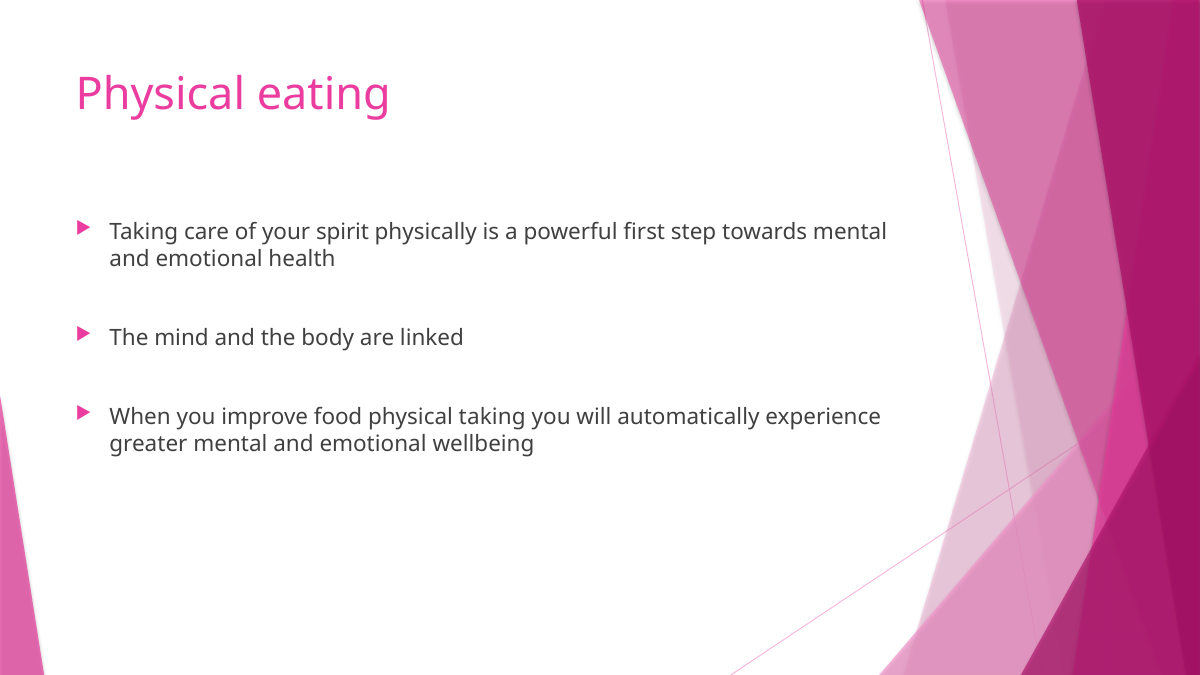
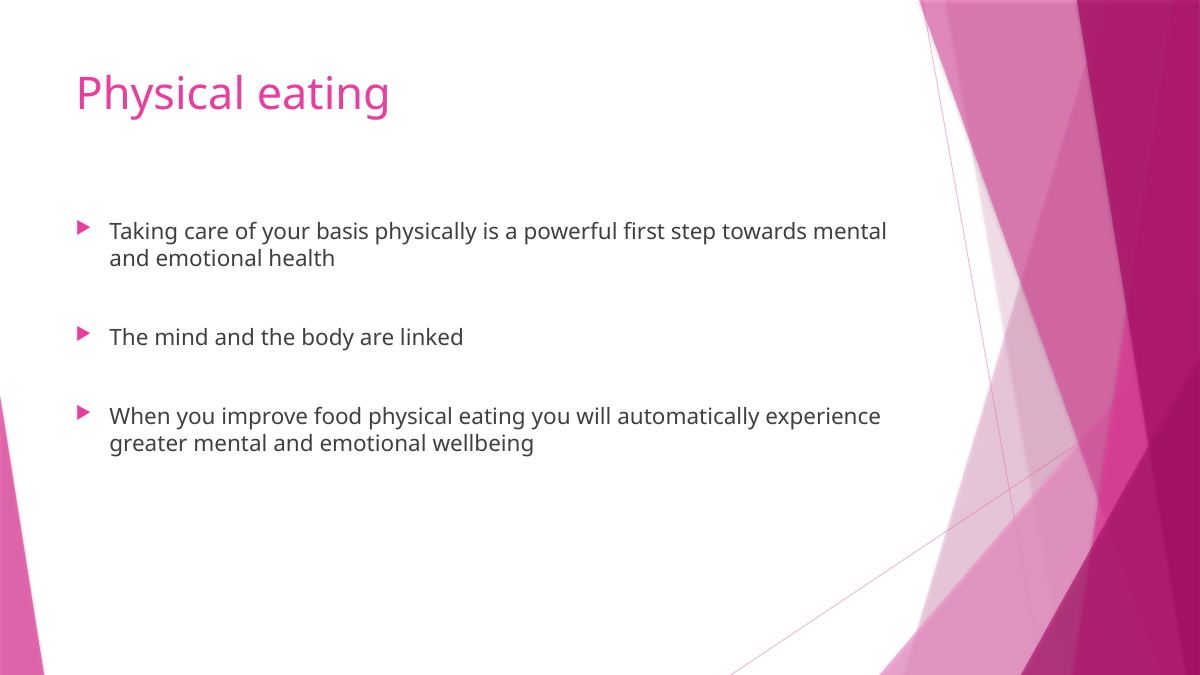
spirit: spirit -> basis (343, 232)
taking: taking -> eating (492, 417)
